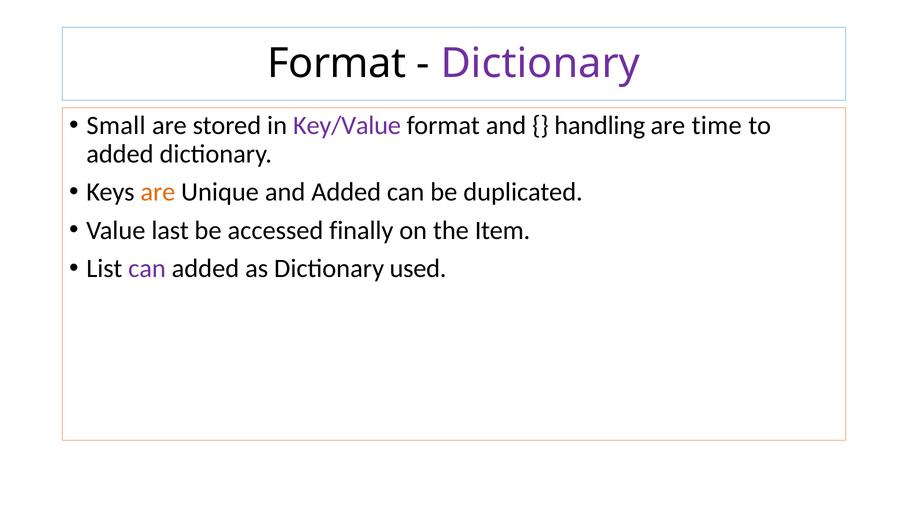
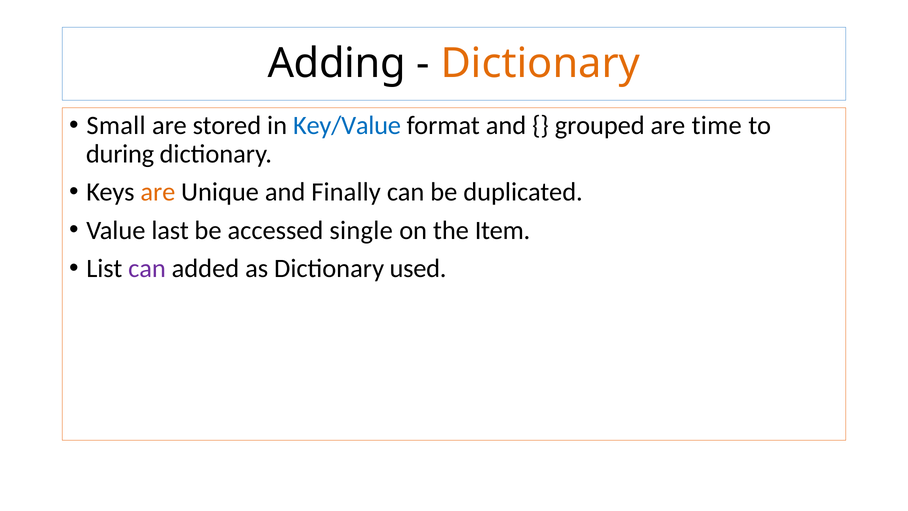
Format: Format -> Adding (337, 63)
Dictionary colour: purple -> orange (540, 63)
Key/Value colour: purple -> blue (347, 125)
handling: handling -> grouped (600, 125)
added: added -> during (120, 154)
and Added: Added -> Finally (346, 192)
finally: finally -> single (361, 230)
